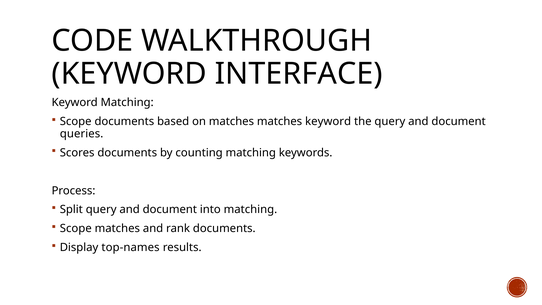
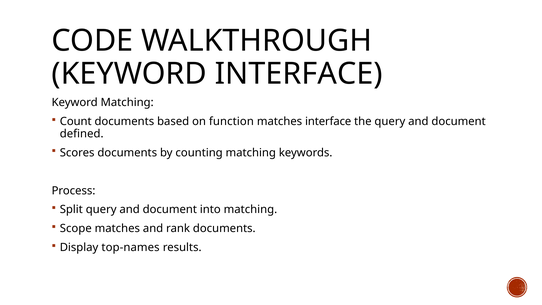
Scope: Scope -> Count (76, 121)
on matches: matches -> function (231, 121)
matches keyword: keyword -> interface (328, 121)
queries: queries -> defined (82, 134)
